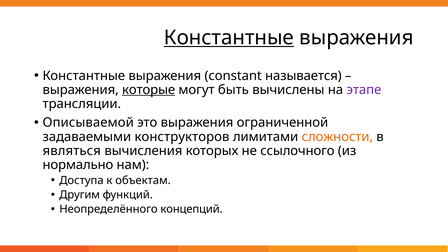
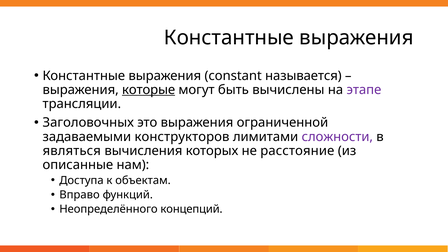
Константные underline: present -> none (229, 38)
Описываемой: Описываемой -> Заголовочных (88, 123)
сложности colour: orange -> purple (337, 137)
ссылочного: ссылочного -> расстояние (297, 151)
нормально: нормально -> описанные (78, 165)
Другим: Другим -> Вправо (80, 195)
